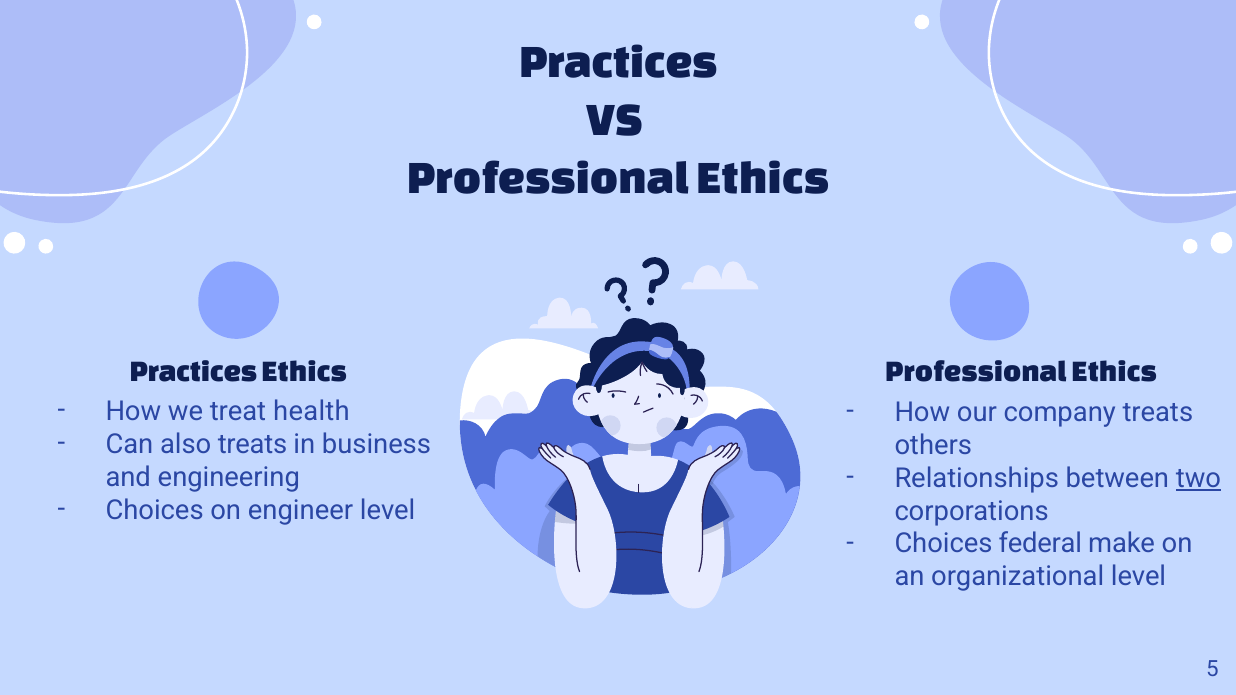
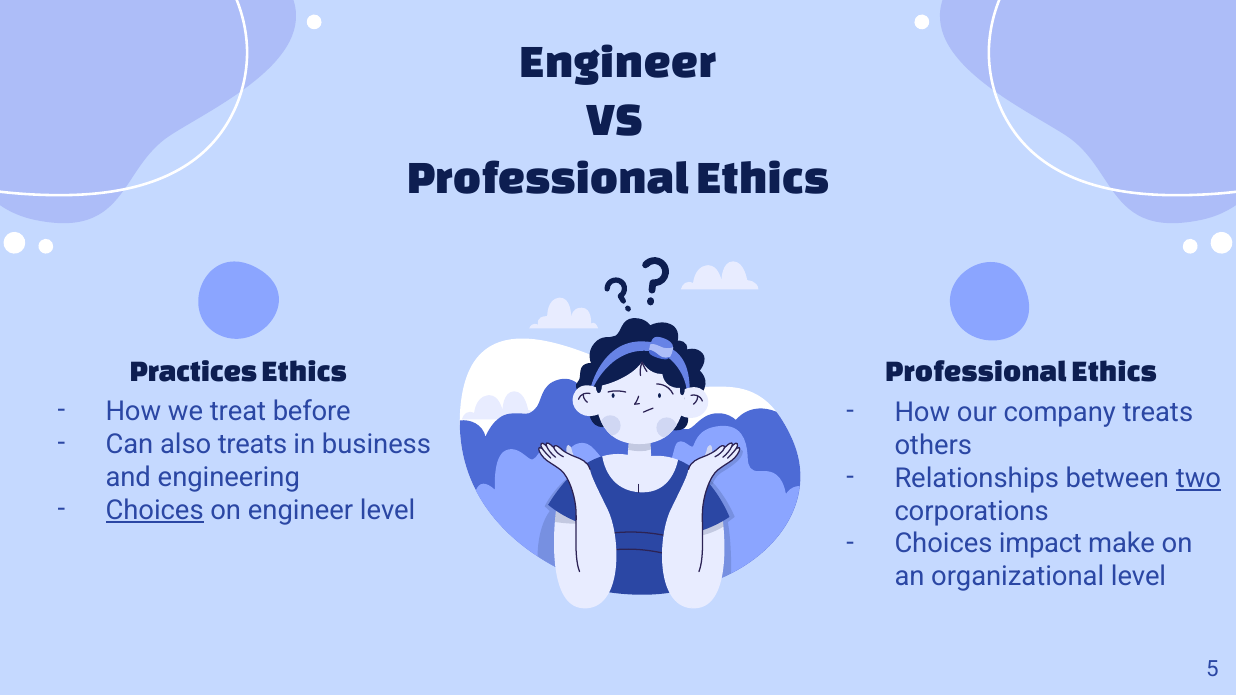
Practices: Practices -> Engineer (618, 62)
health: health -> before (312, 412)
Choices underline: none -> present (155, 511)
federal: federal -> impact (1040, 544)
